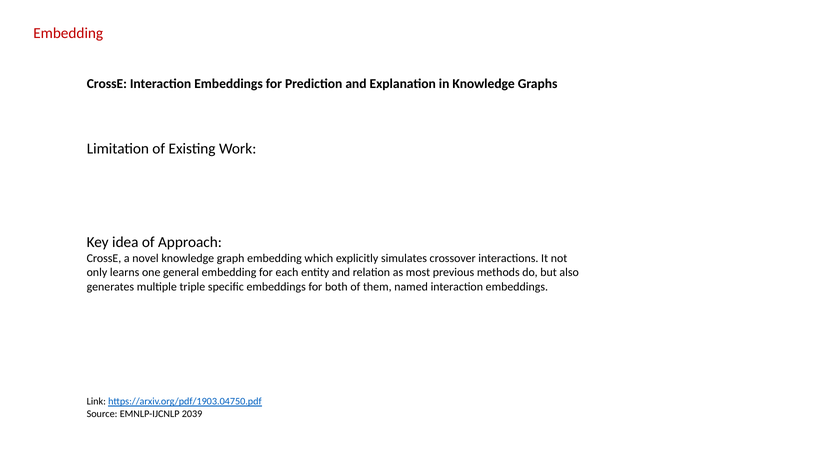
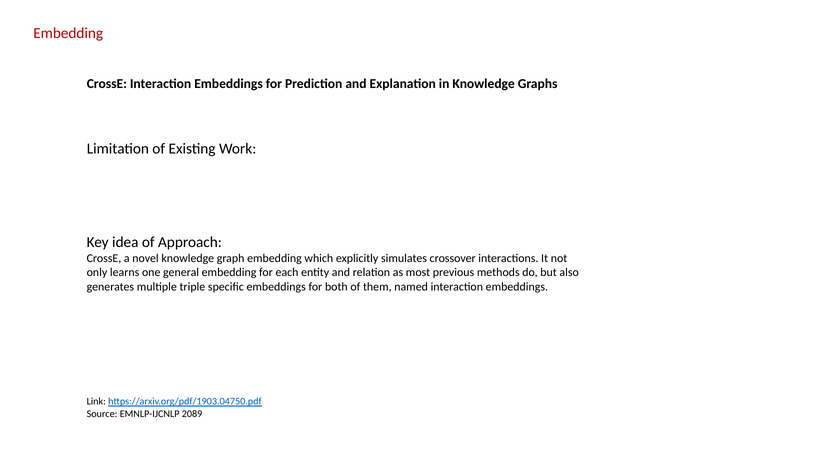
2039: 2039 -> 2089 (192, 414)
